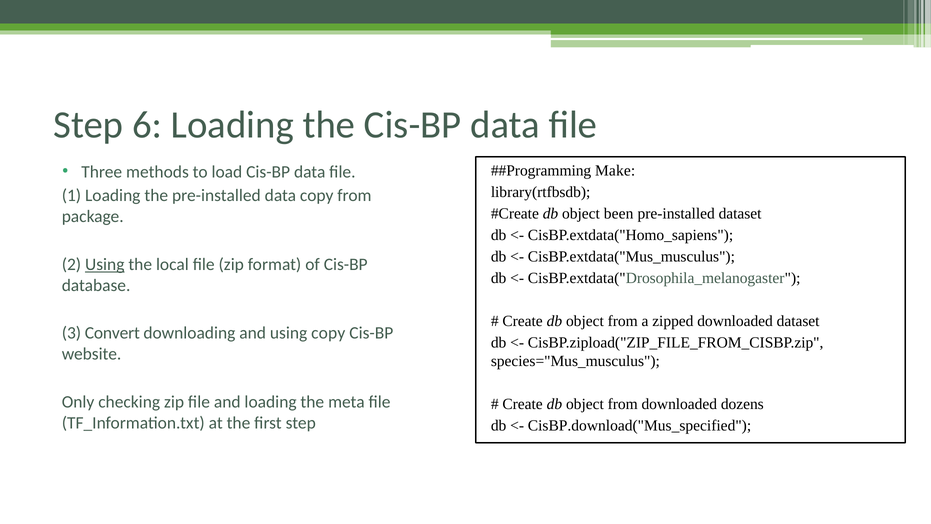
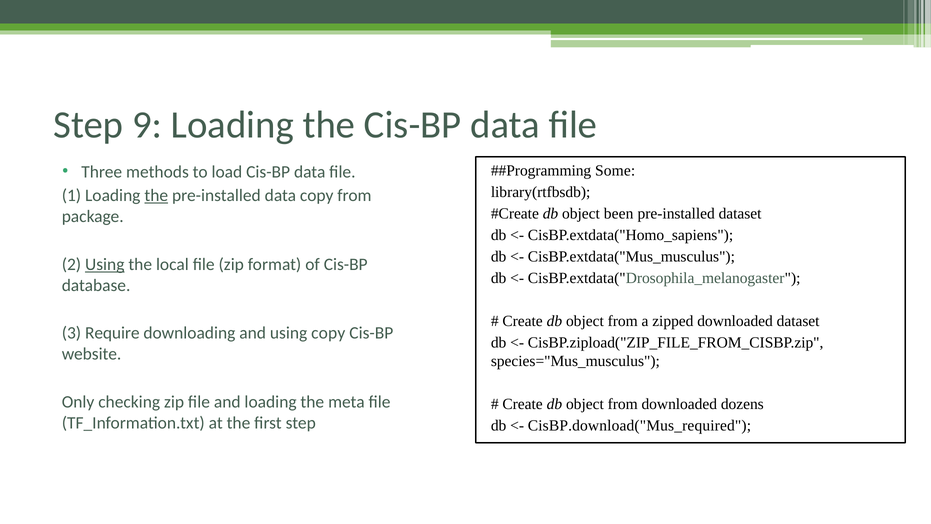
6: 6 -> 9 (147, 125)
Make: Make -> Some (615, 170)
the underline: none -> present (156, 196)
Convert: Convert -> Require (112, 333)
CisBP.download("Mus_specified: CisBP.download("Mus_specified -> CisBP.download("Mus_required (639, 425)
